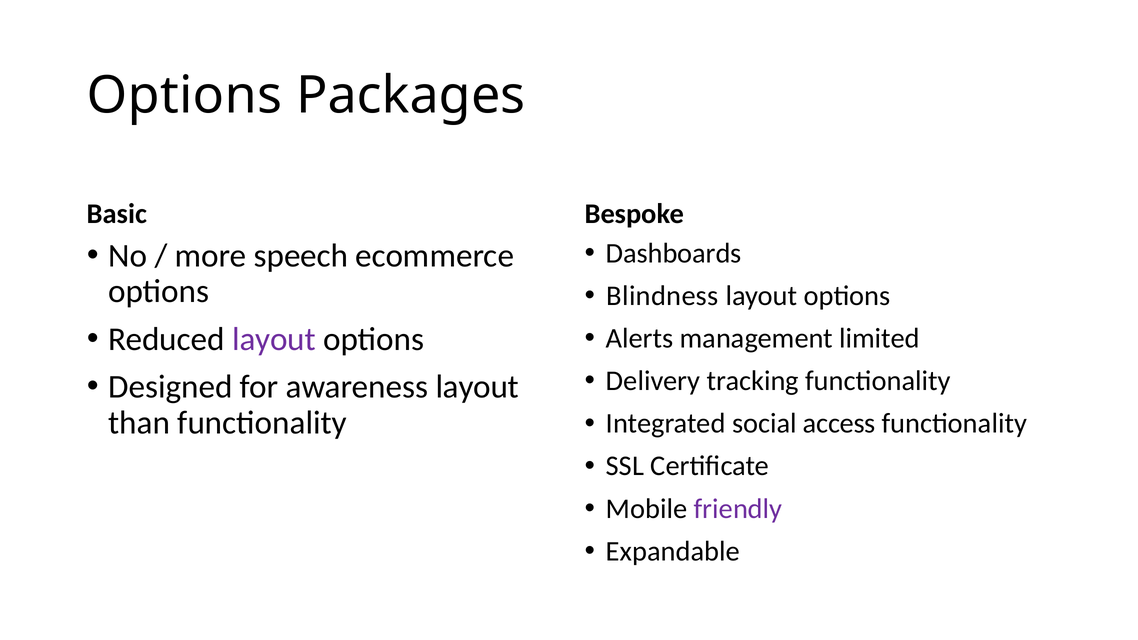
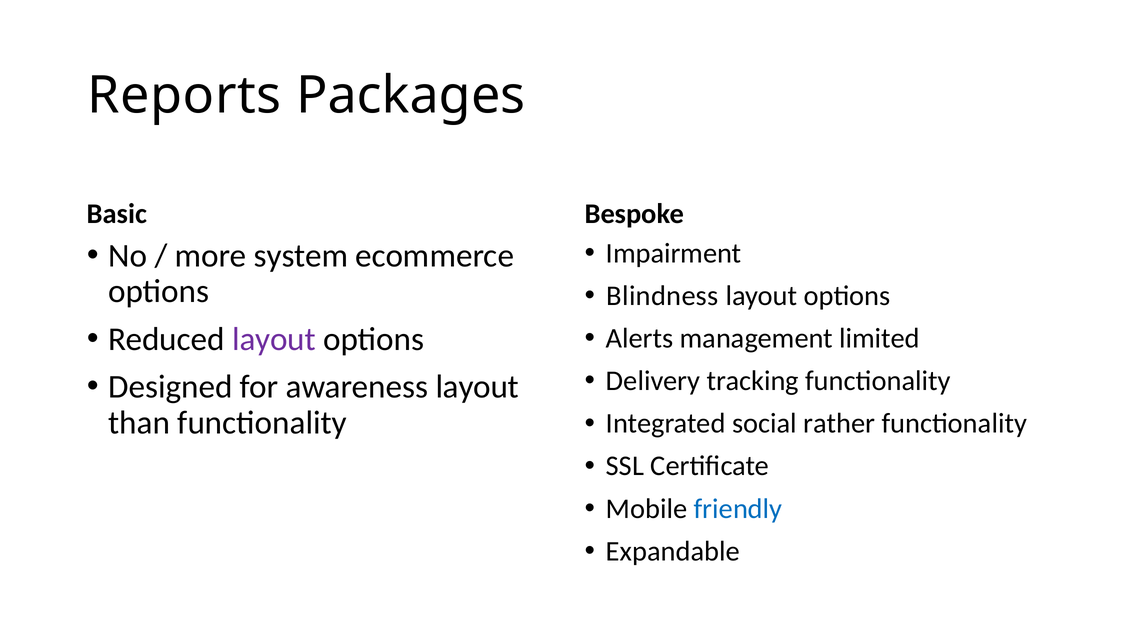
Options: Options -> Reports (184, 96)
Dashboards: Dashboards -> Impairment (674, 253)
speech: speech -> system (301, 256)
access: access -> rather (839, 424)
friendly colour: purple -> blue (738, 509)
